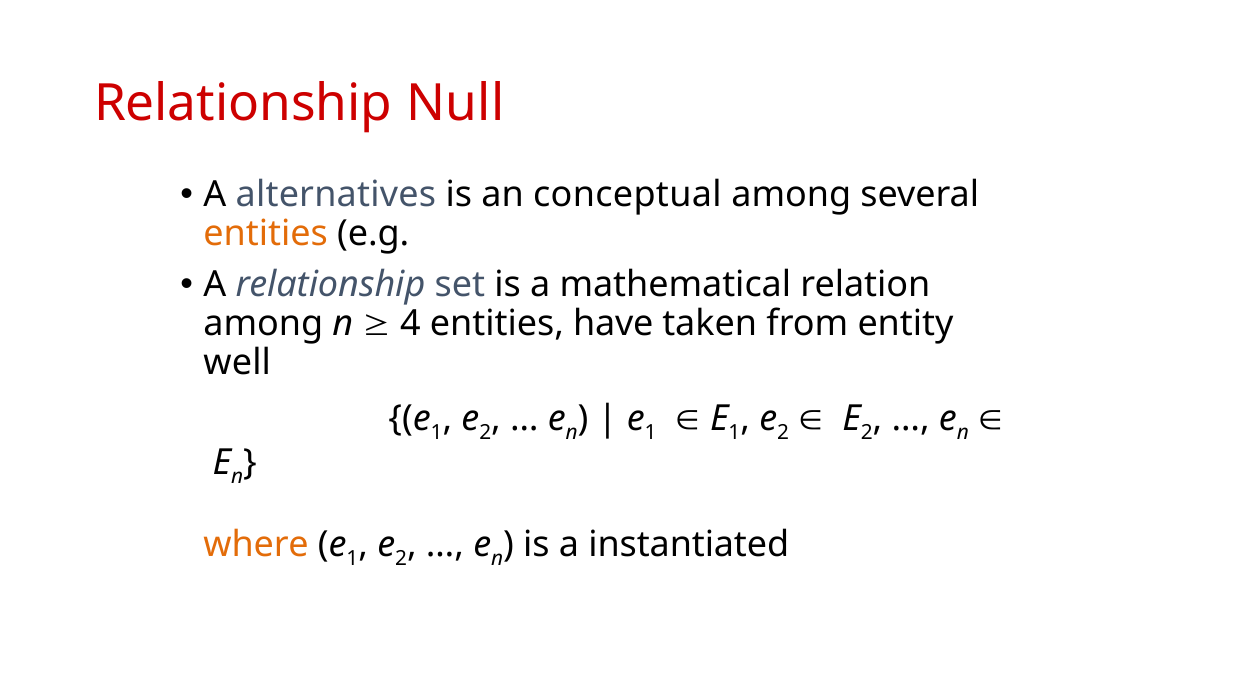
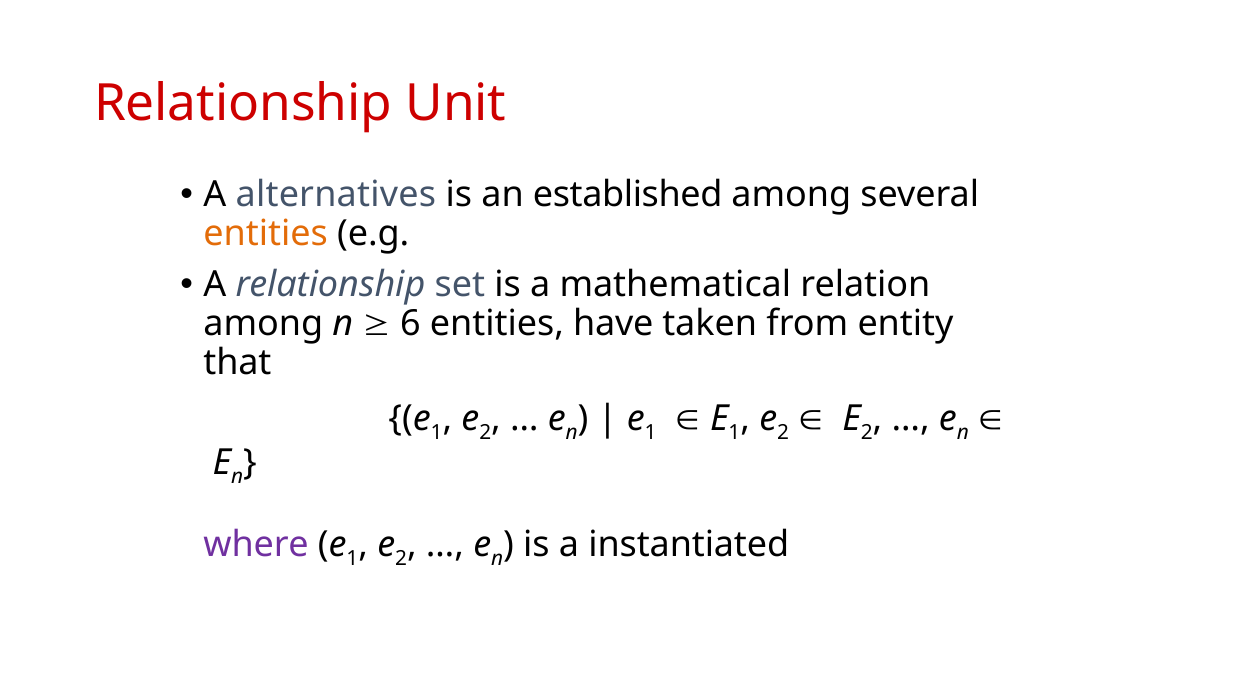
Null: Null -> Unit (456, 104)
conceptual: conceptual -> established (628, 195)
4: 4 -> 6 (410, 324)
well: well -> that (237, 363)
where colour: orange -> purple (256, 545)
